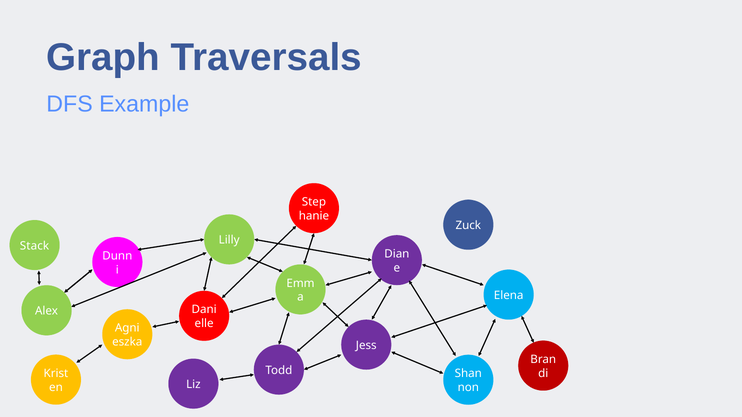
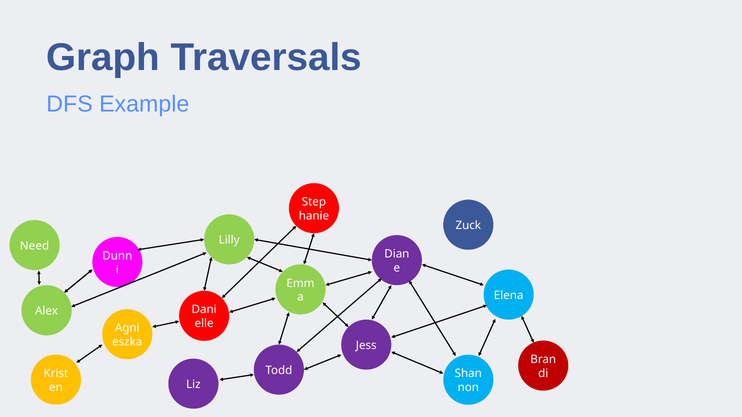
Stack: Stack -> Need (35, 246)
